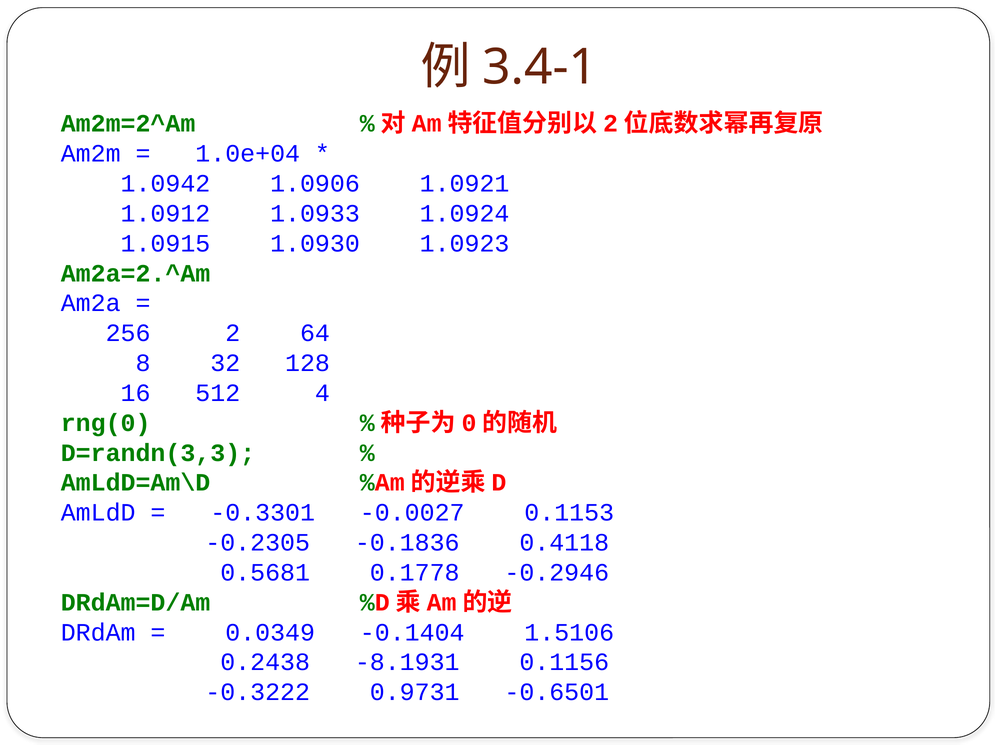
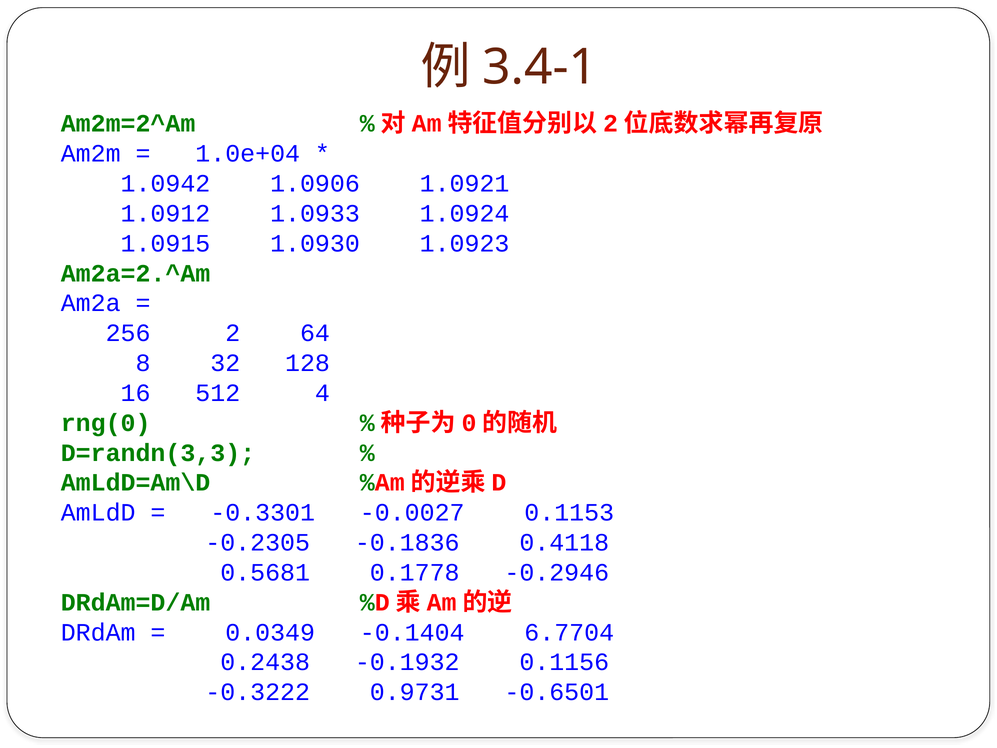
1.5106: 1.5106 -> 6.7704 (569, 632)
-8.1931: -8.1931 -> -0.1932 (407, 662)
